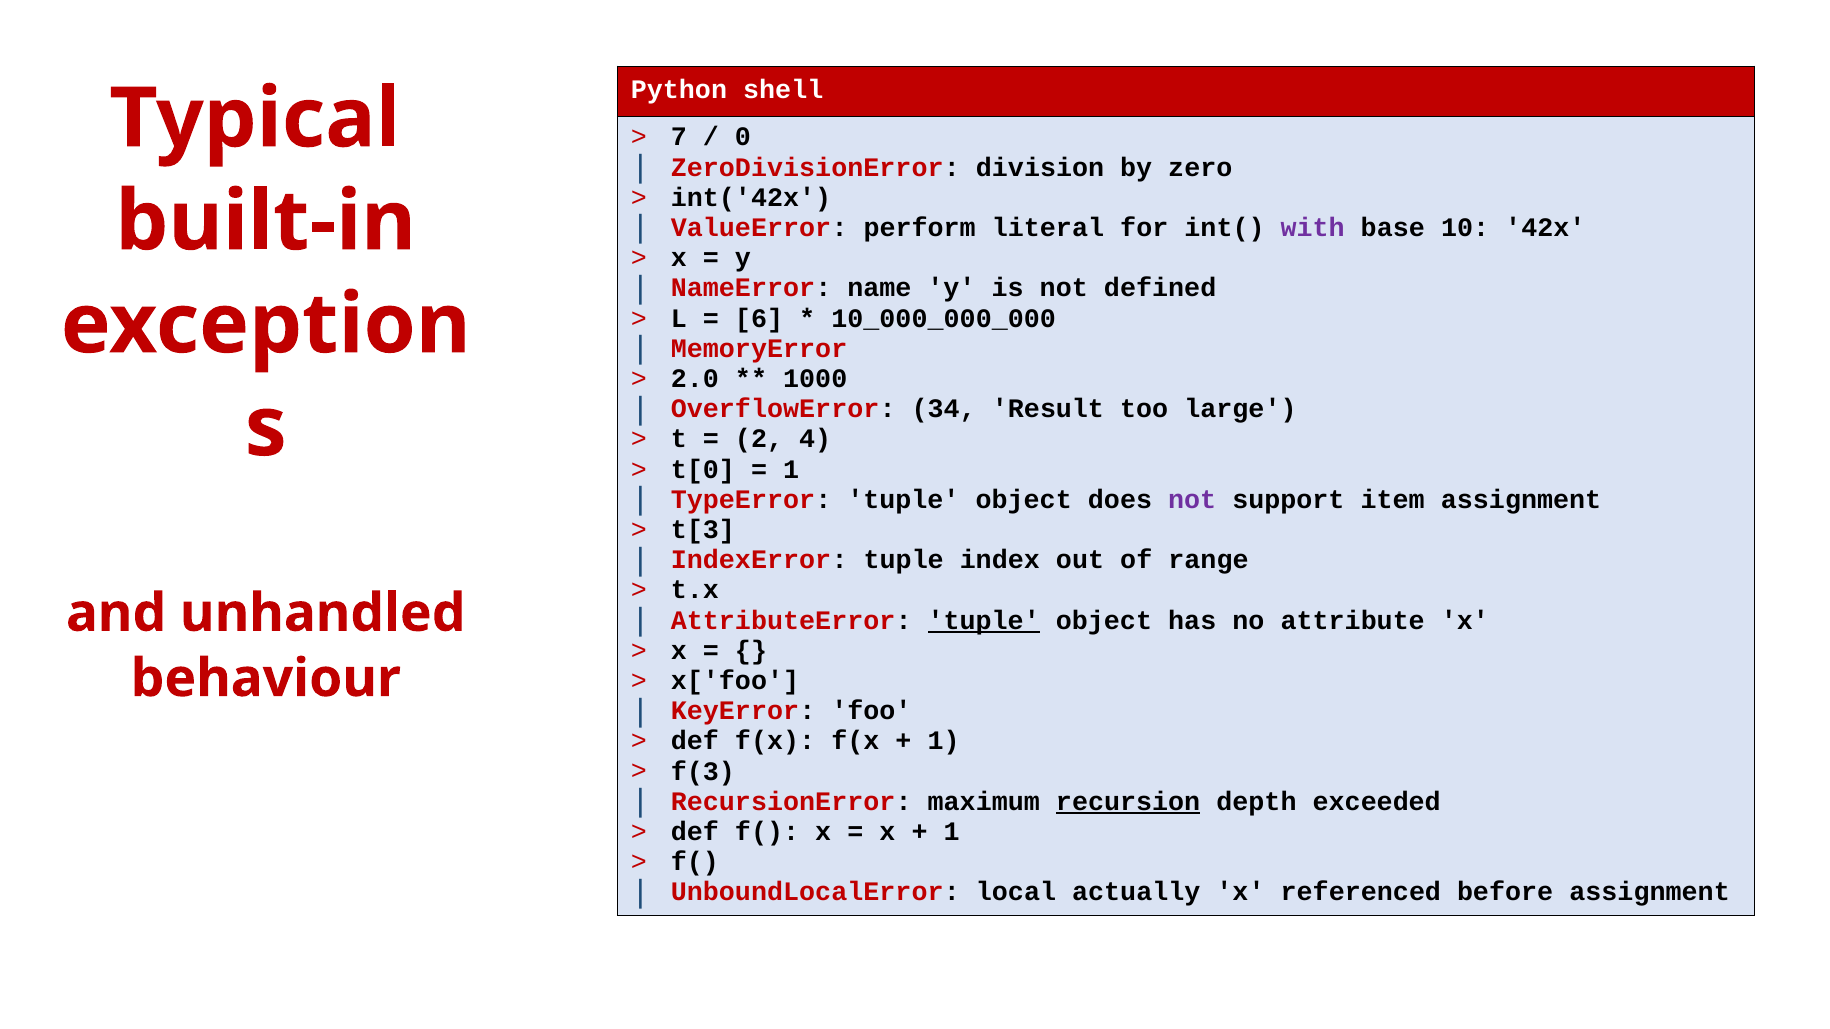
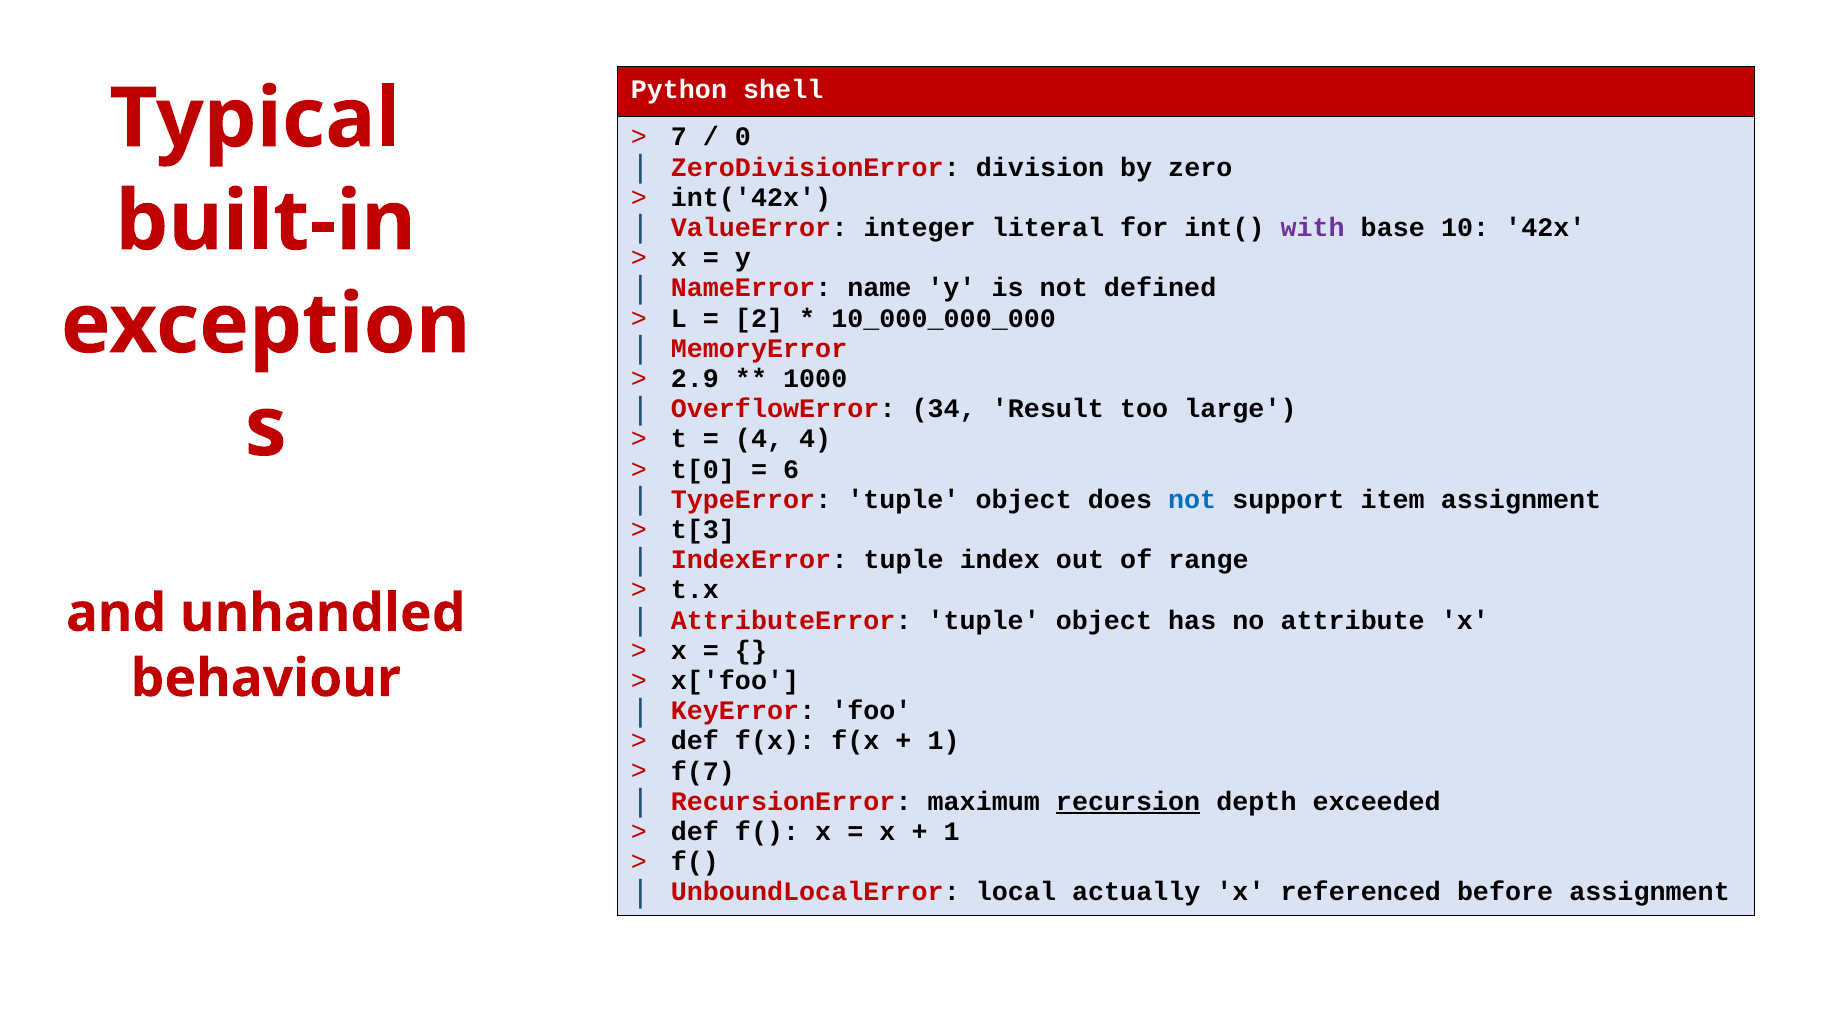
perform: perform -> integer (920, 228)
6: 6 -> 2 (759, 318)
2.0: 2.0 -> 2.9 (695, 379)
2: 2 -> 4 (759, 439)
1: 1 -> 6 (791, 469)
not colour: purple -> blue (1192, 500)
tuple underline: present -> none (984, 620)
f(3: f(3 -> f(7 (703, 772)
